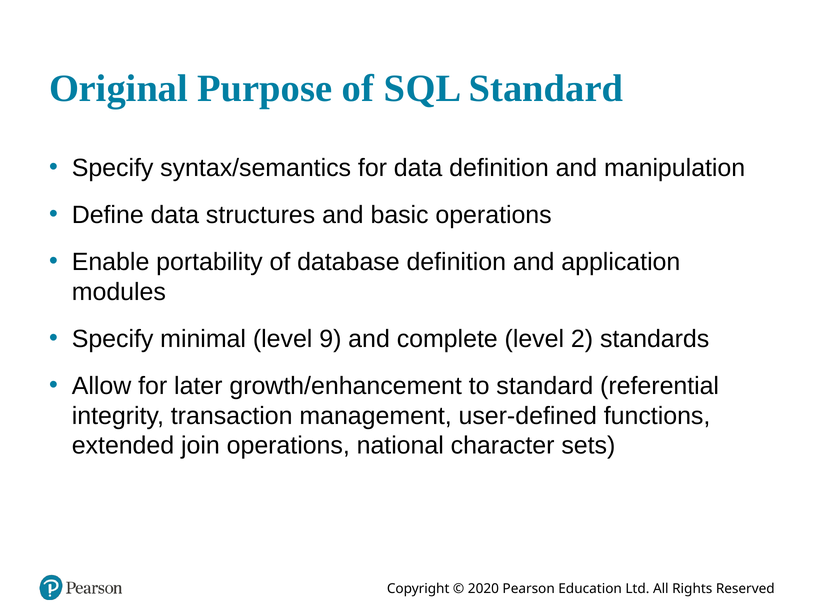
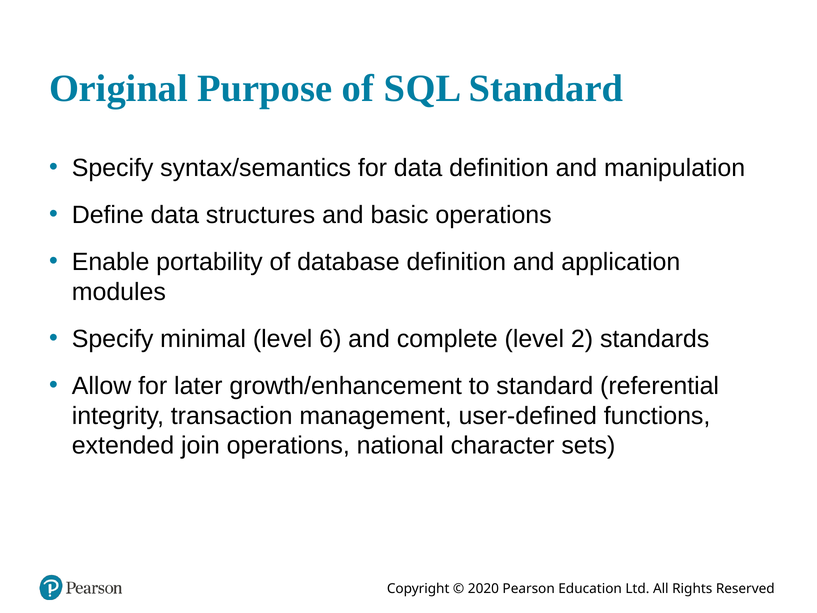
9: 9 -> 6 (330, 339)
